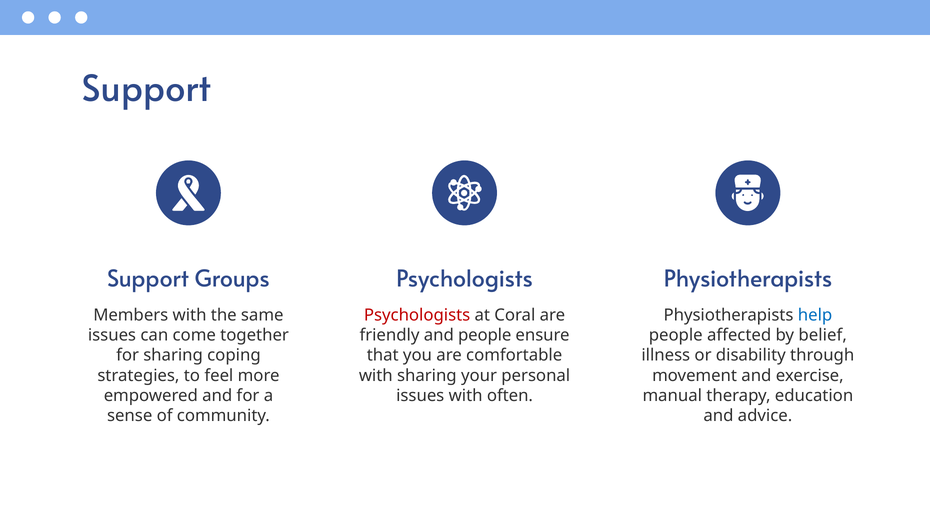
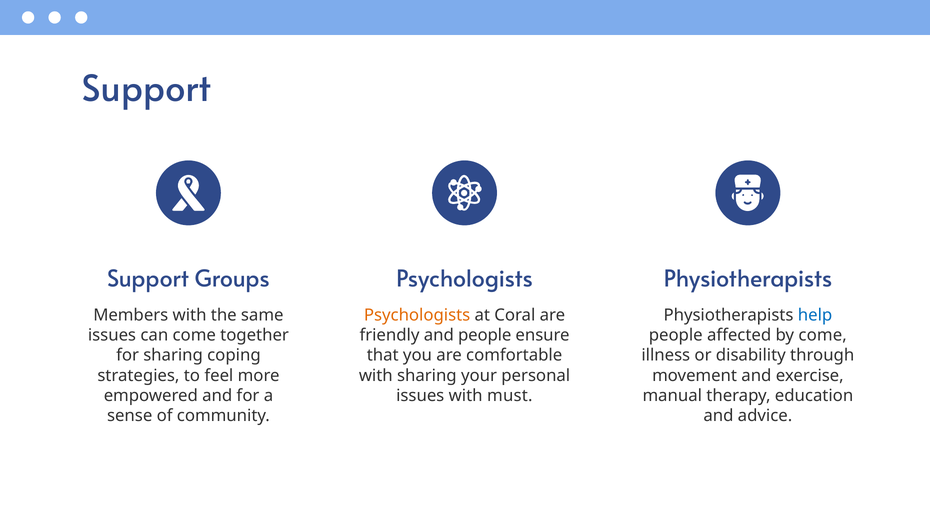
Psychologists colour: red -> orange (417, 315)
by belief: belief -> come (823, 335)
often: often -> must (510, 396)
